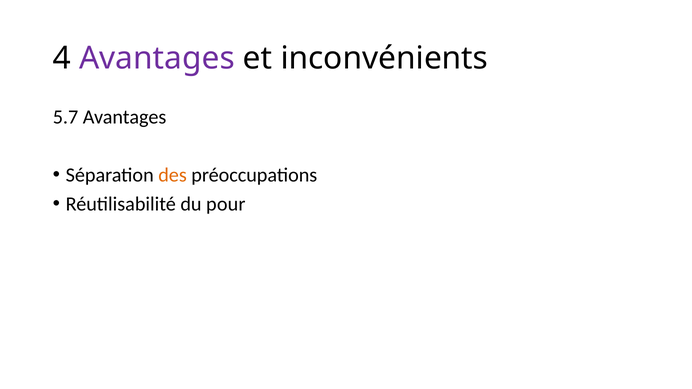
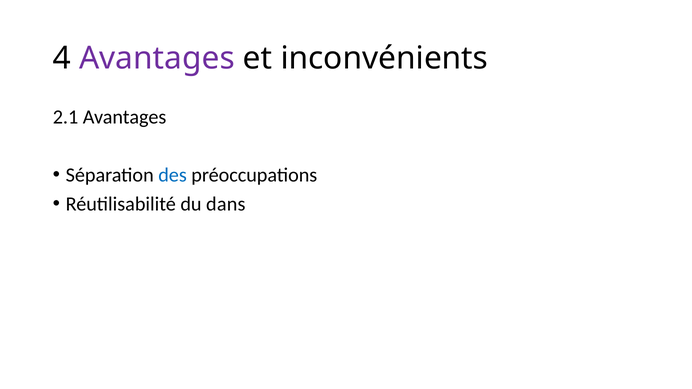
5.7: 5.7 -> 2.1 (65, 117)
des colour: orange -> blue (173, 175)
pour: pour -> dans (226, 204)
